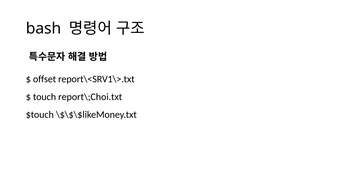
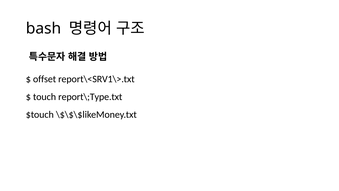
report\;Choi.txt: report\;Choi.txt -> report\;Type.txt (90, 97)
